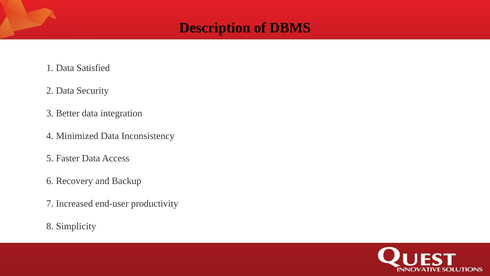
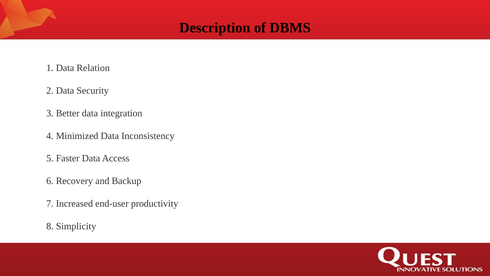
Satisfied: Satisfied -> Relation (93, 68)
